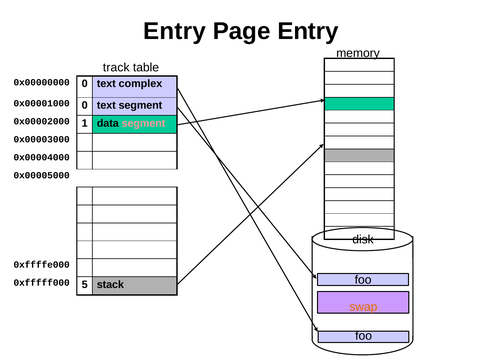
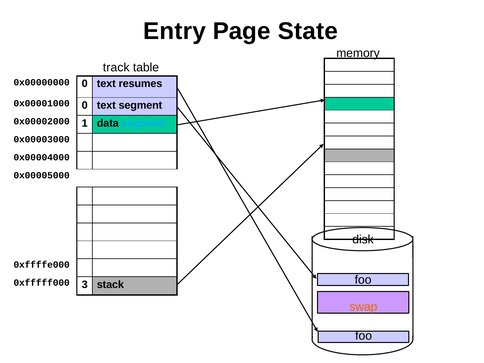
Page Entry: Entry -> State (308, 31)
complex: complex -> resumes (140, 83)
segment colour: pink -> light blue (143, 123)
5: 5 -> 3 (85, 285)
